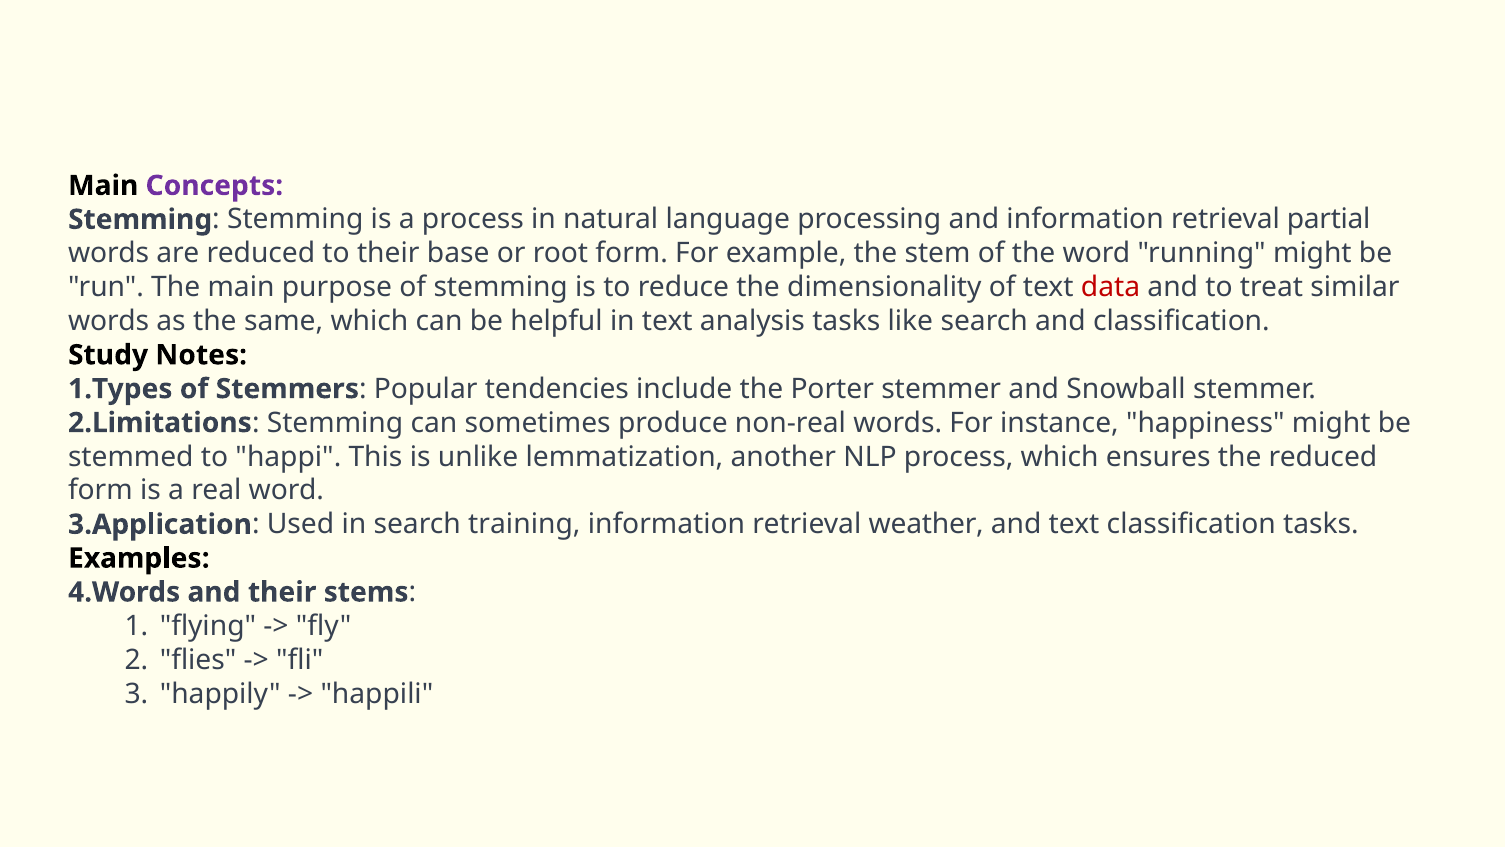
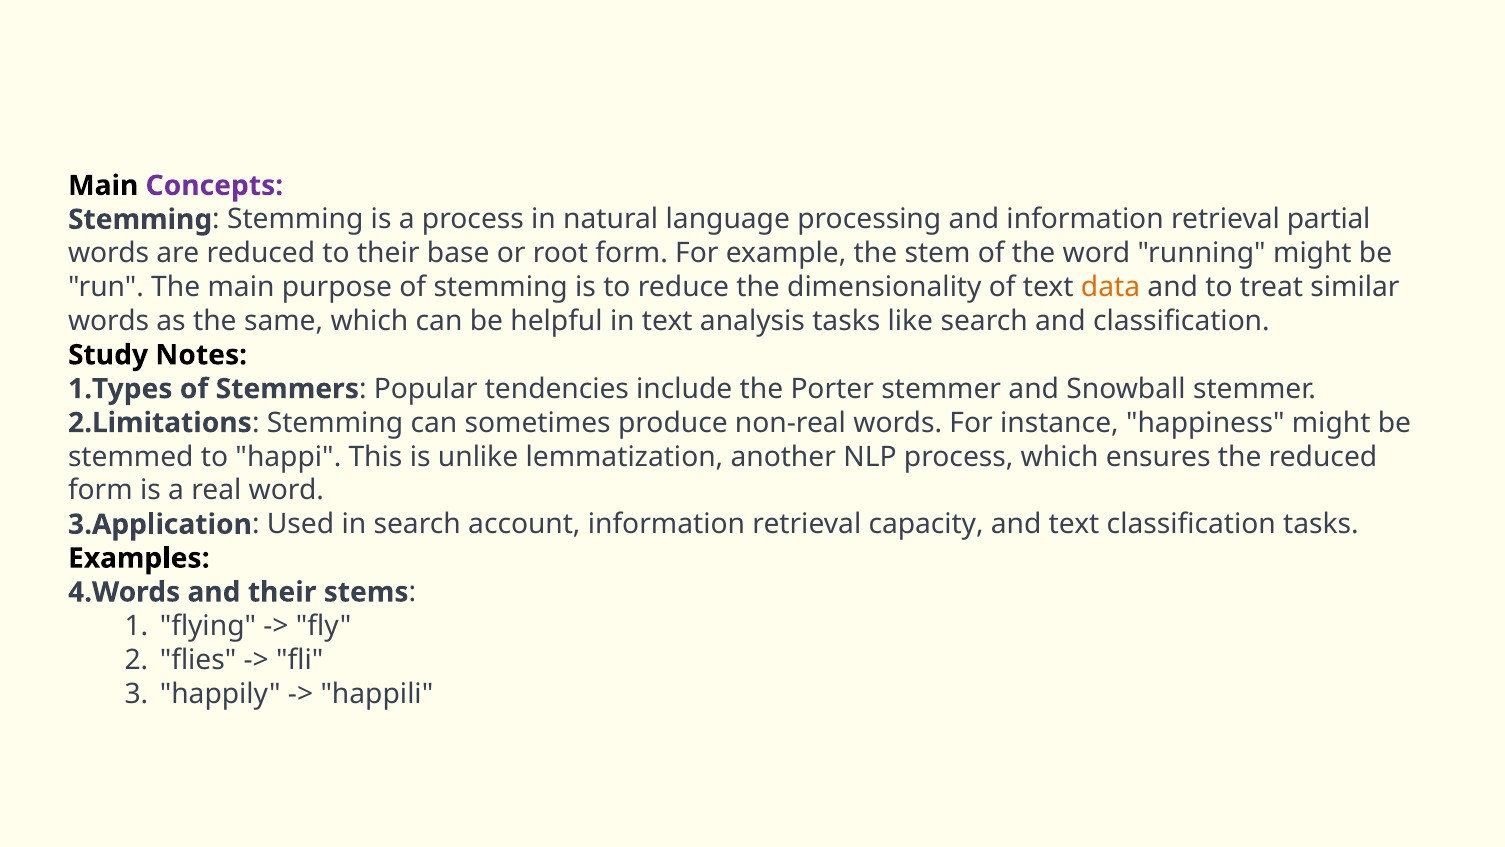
data colour: red -> orange (1111, 287)
training: training -> account (524, 524)
weather: weather -> capacity (926, 524)
